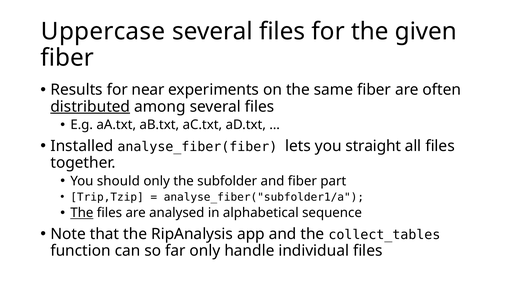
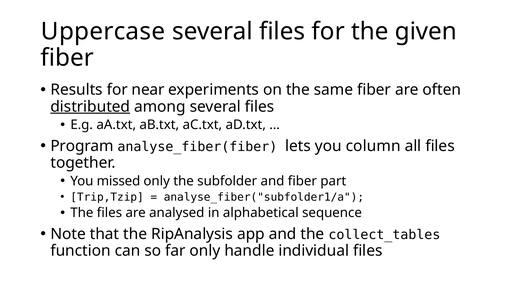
Installed: Installed -> Program (82, 146)
straight: straight -> column (373, 146)
should: should -> missed (118, 181)
The underline: present -> none (82, 213)
